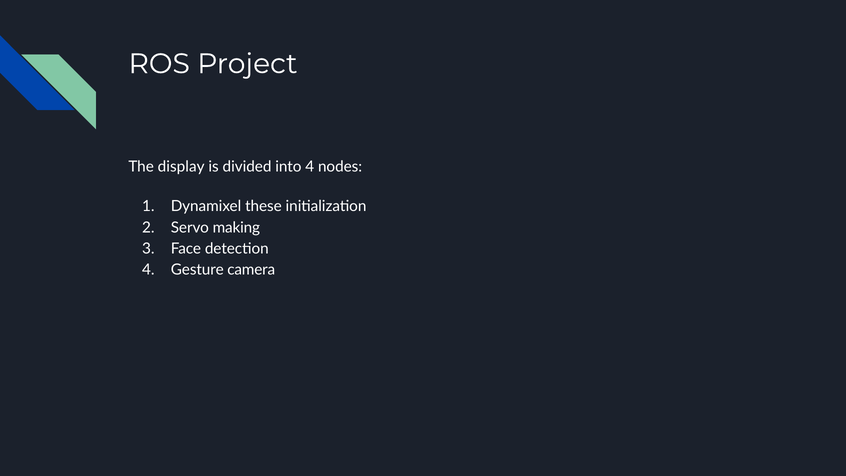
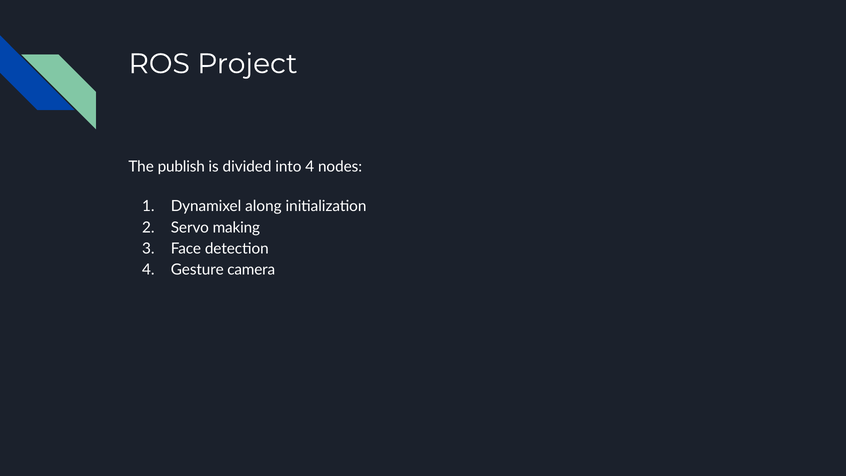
display: display -> publish (181, 166)
these: these -> along (263, 206)
